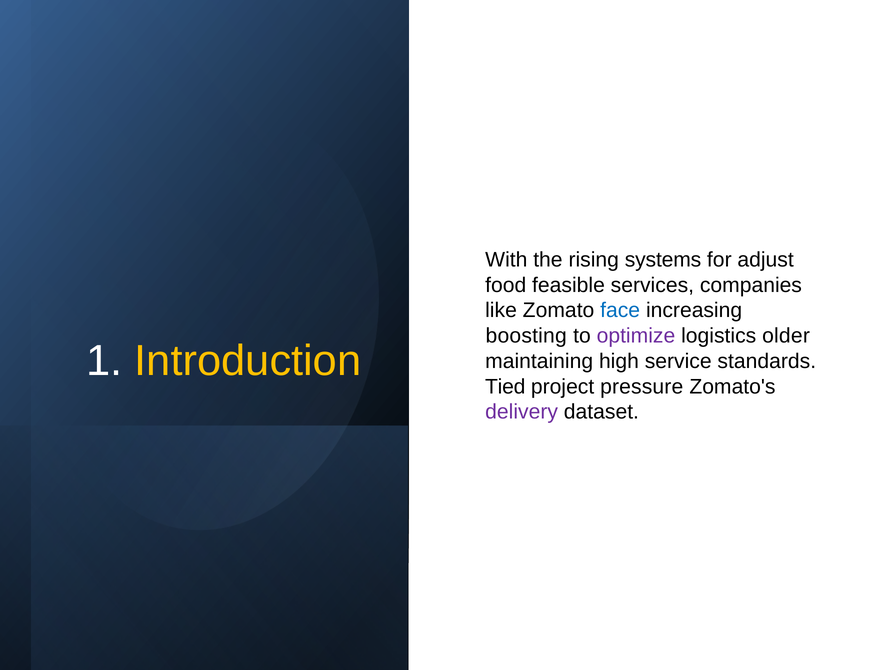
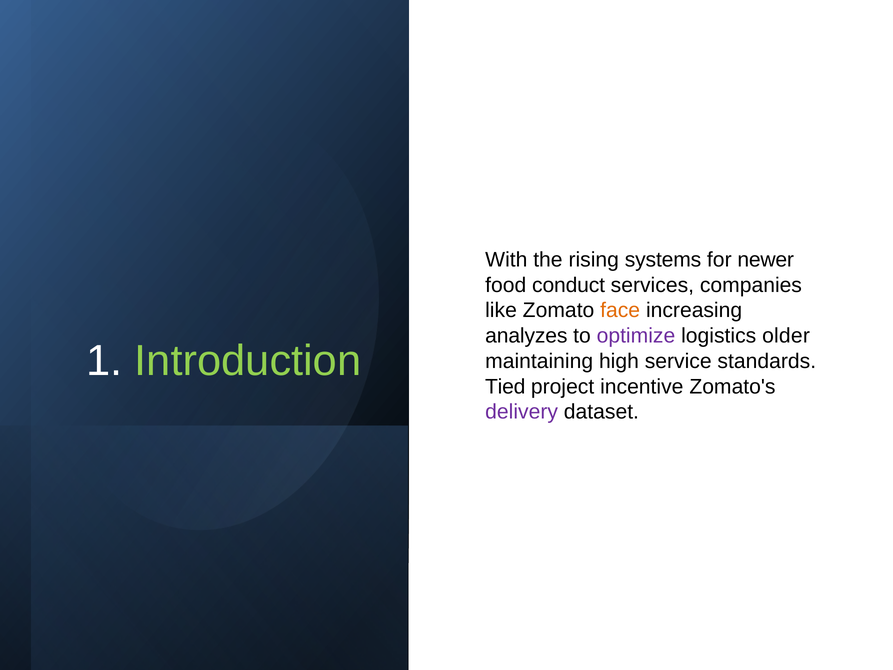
adjust: adjust -> newer (766, 260)
feasible: feasible -> conduct (569, 285)
face colour: blue -> orange (620, 310)
boosting: boosting -> analyzes (526, 336)
Introduction colour: yellow -> light green (248, 361)
pressure: pressure -> incentive (642, 386)
